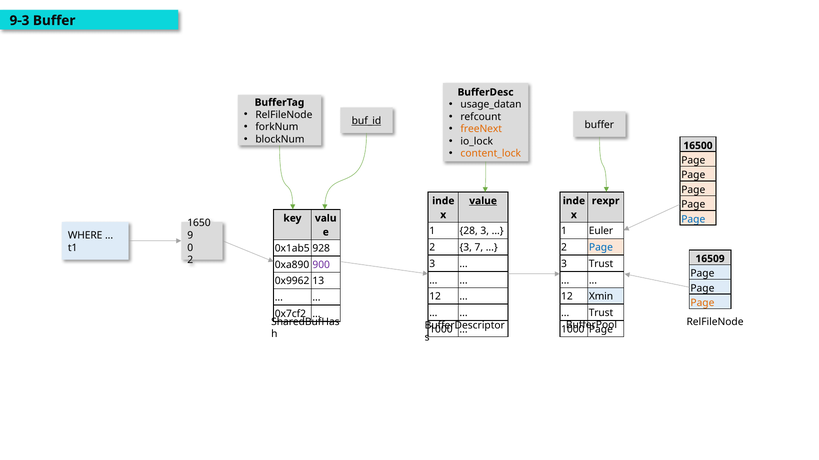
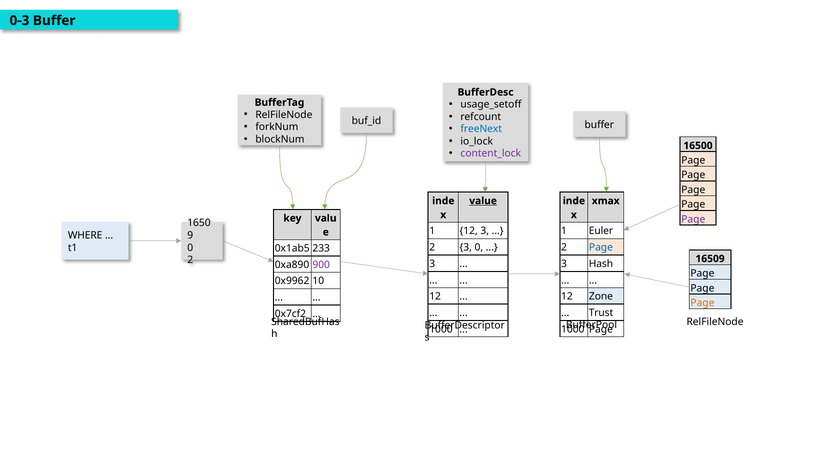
9-3: 9-3 -> 0-3 (19, 21)
usage_datan: usage_datan -> usage_setoff (491, 105)
buf_id underline: present -> none (366, 121)
freeNext colour: orange -> blue (481, 129)
content_lock colour: orange -> purple (491, 154)
rexpr: rexpr -> xmax (606, 201)
Page colour: blue -> purple (693, 219)
1 28: 28 -> 12 (469, 231)
3 7: 7 -> 0 (479, 248)
928: 928 -> 233 (321, 249)
3 Trust: Trust -> Hash (601, 264)
13: 13 -> 10 (318, 282)
Xmin: Xmin -> Zone (601, 297)
